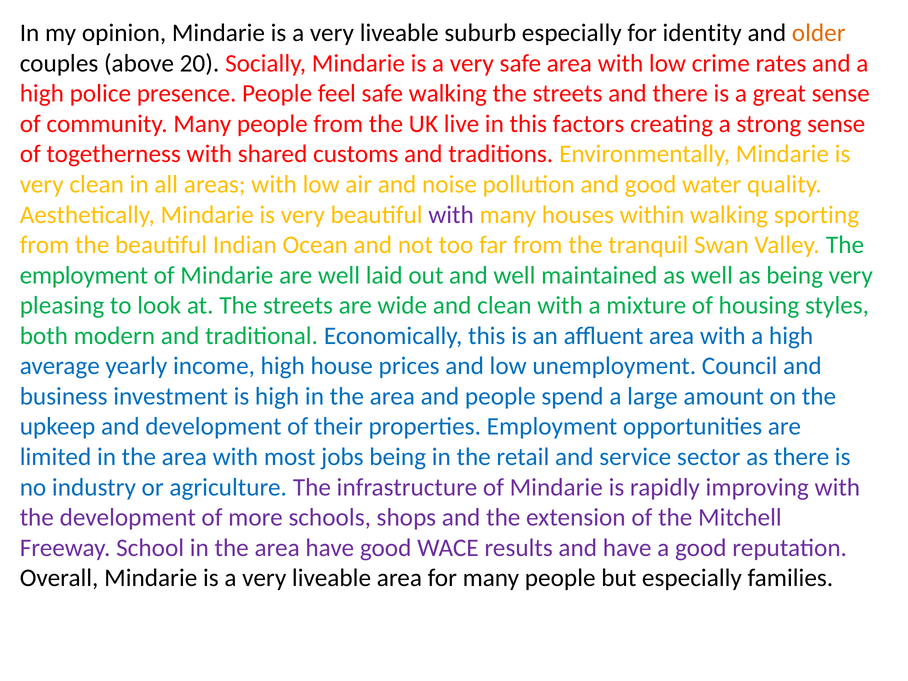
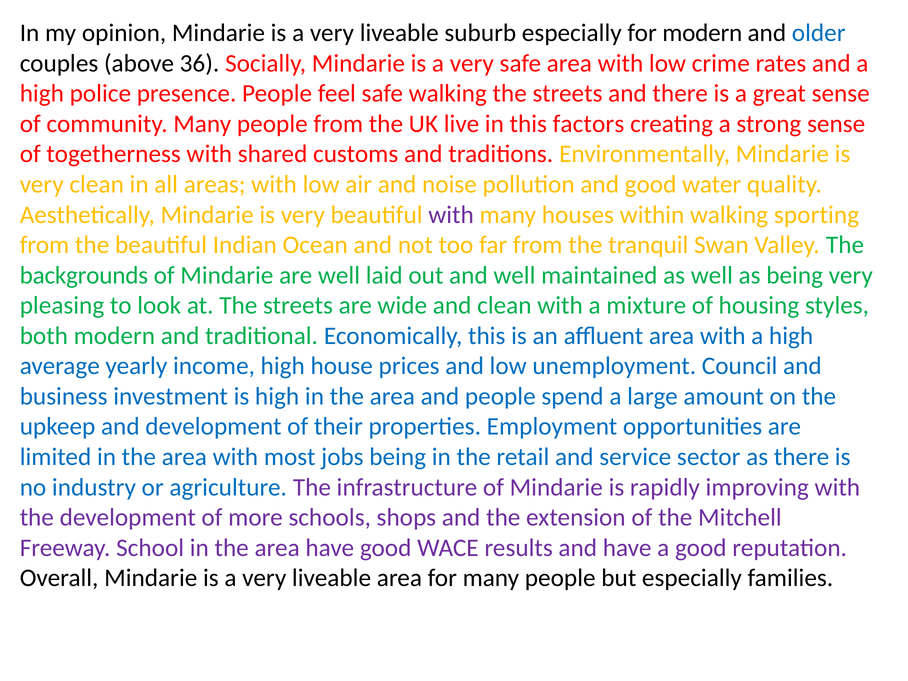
for identity: identity -> modern (702, 33)
older colour: orange -> blue (819, 33)
20: 20 -> 36 (199, 63)
employment: employment -> backgrounds (84, 275)
